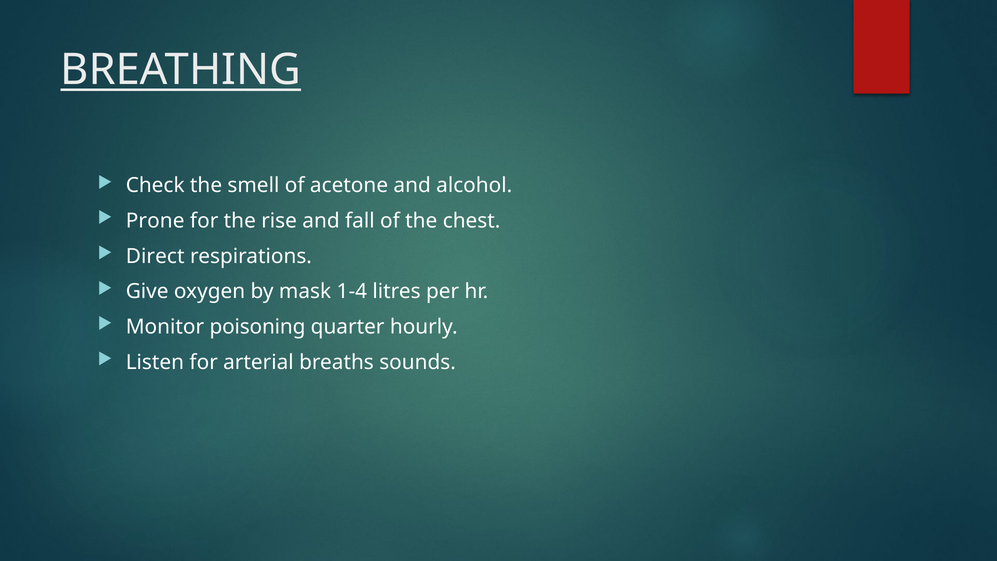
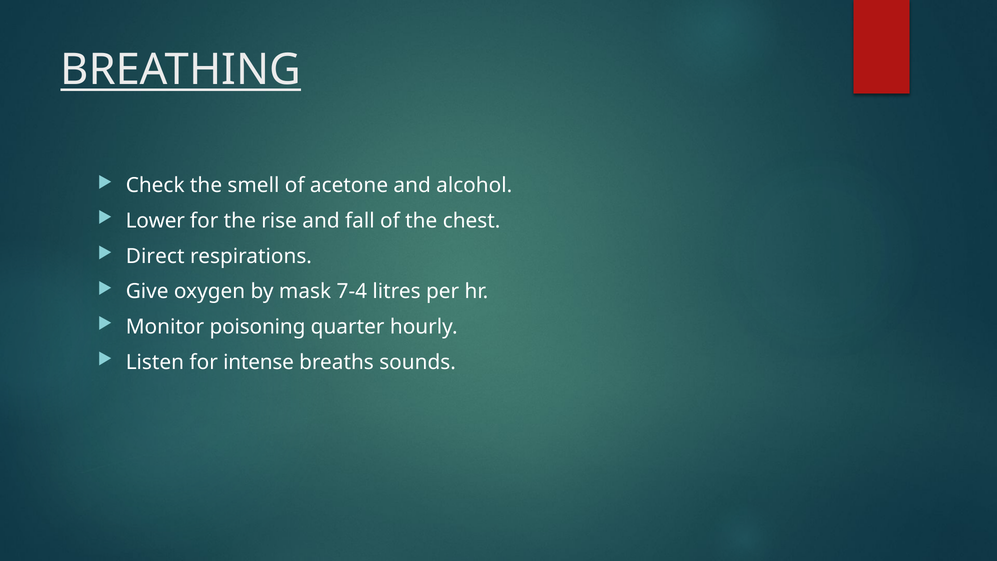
Prone: Prone -> Lower (155, 221)
1-4: 1-4 -> 7-4 (352, 292)
arterial: arterial -> intense (259, 362)
